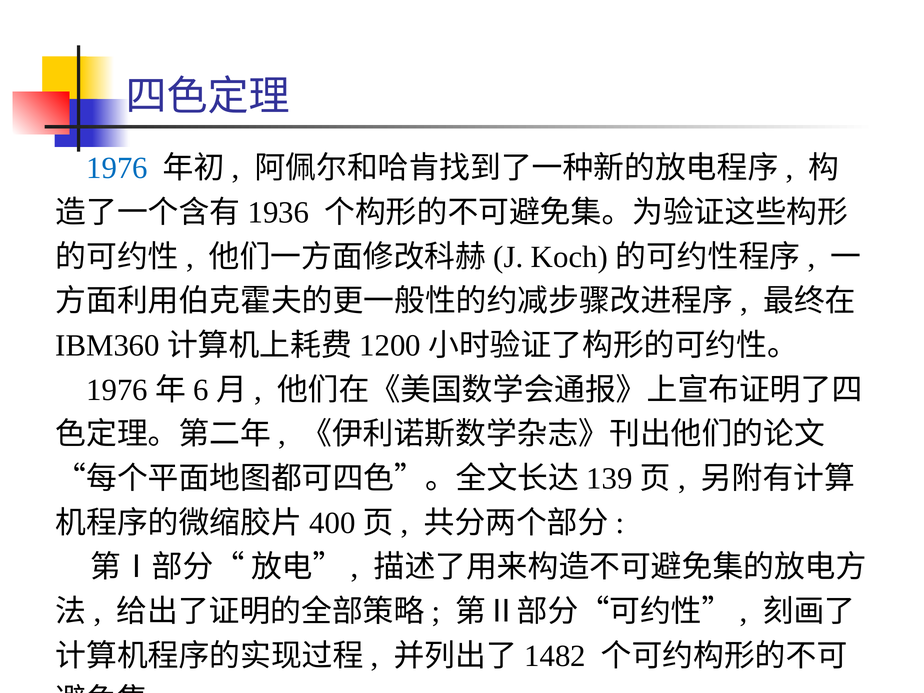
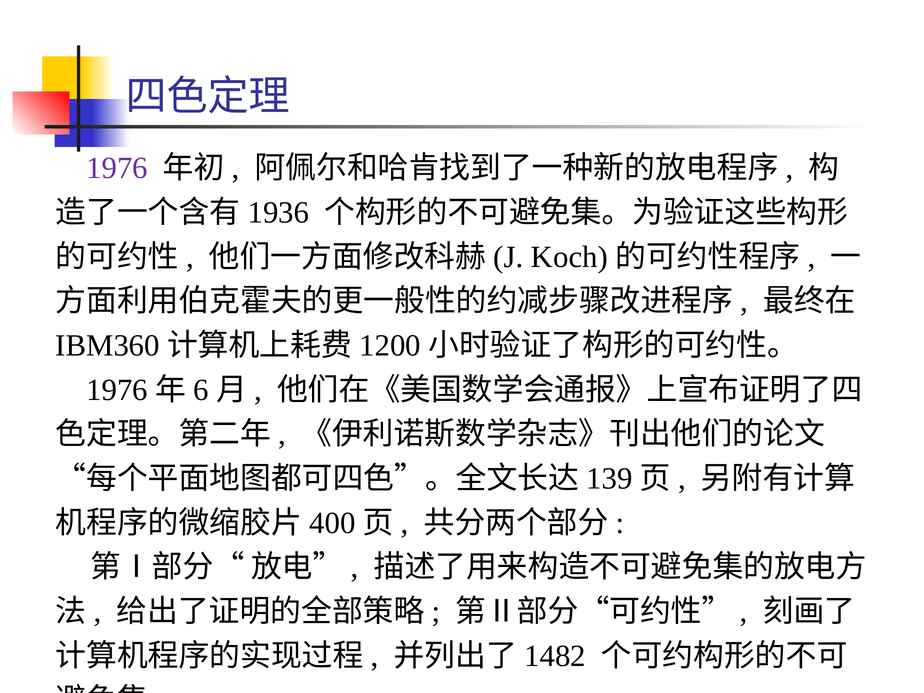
1976 colour: blue -> purple (117, 168)
